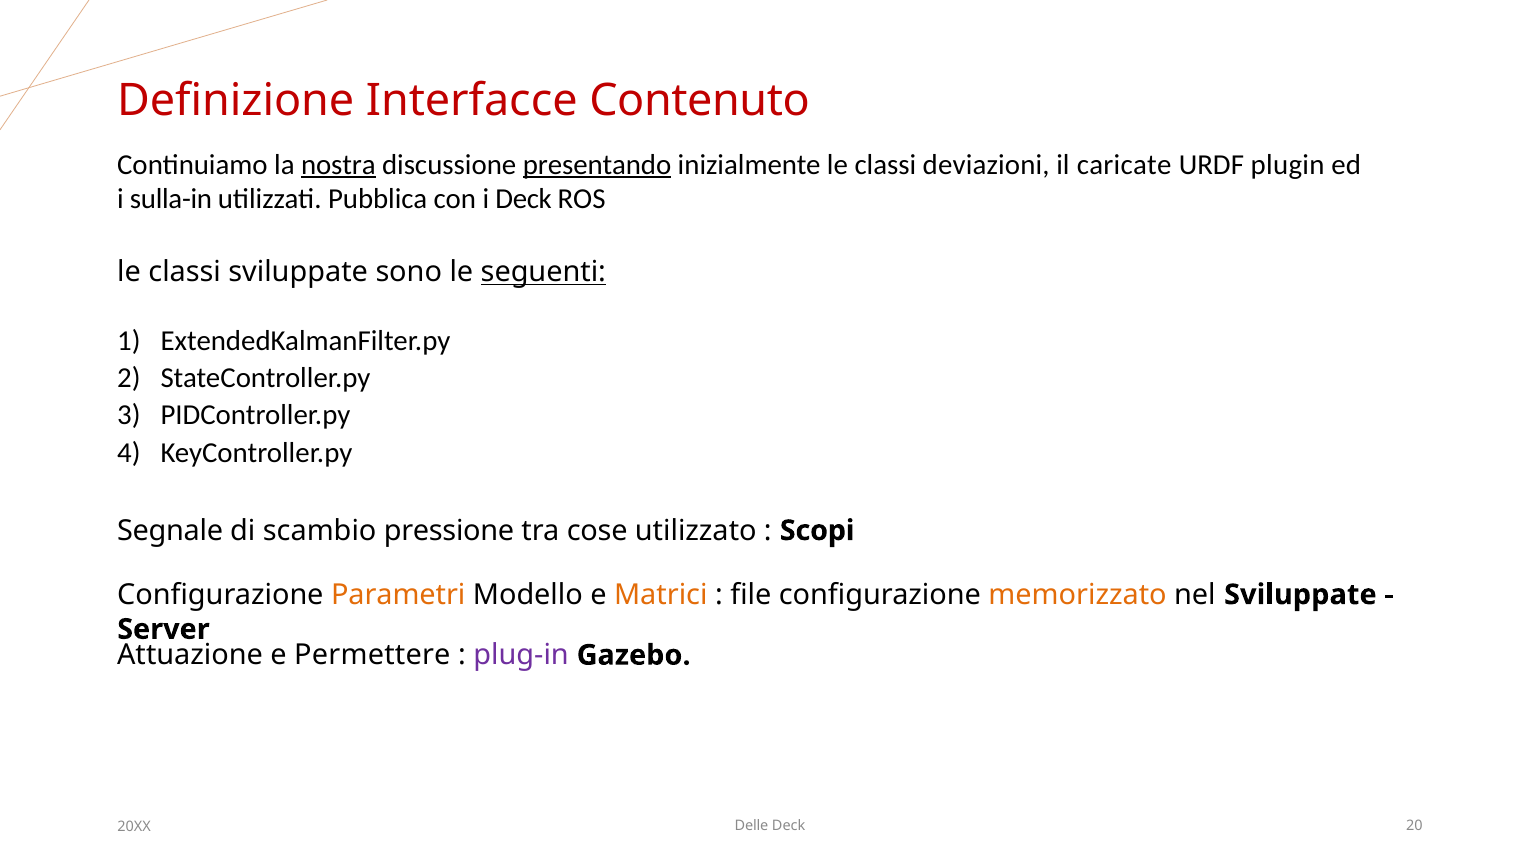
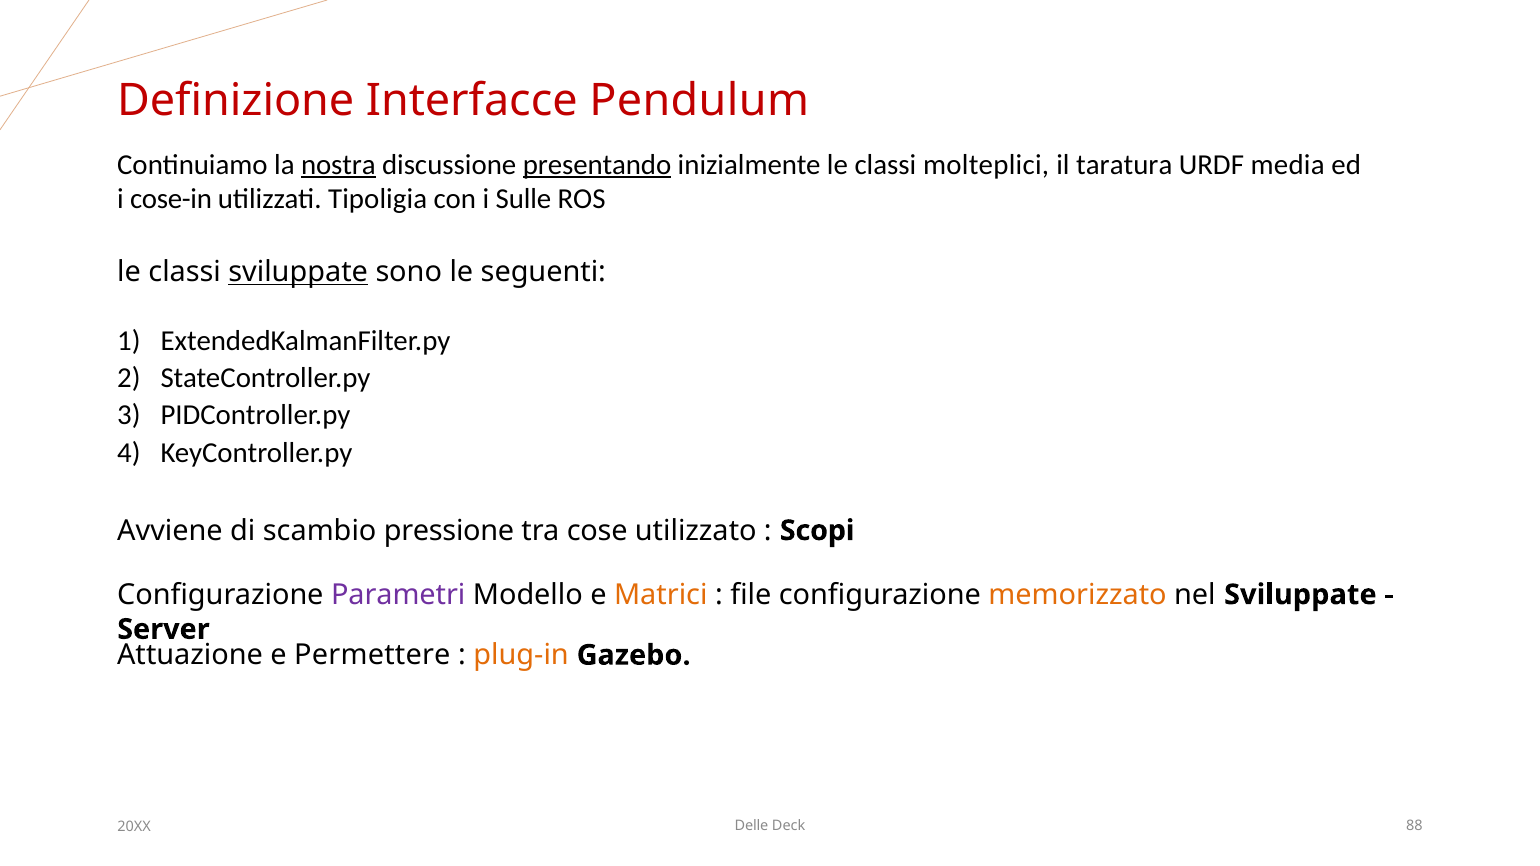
Contenuto: Contenuto -> Pendulum (699, 100)
deviazioni: deviazioni -> molteplici (986, 165)
caricate: caricate -> taratura (1124, 165)
plugin: plugin -> media (1288, 165)
sulla-in: sulla-in -> cose-in (171, 199)
Pubblica: Pubblica -> Tipoligia (378, 199)
i Deck: Deck -> Sulle (523, 199)
sviluppate underline: none -> present (298, 272)
seguenti underline: present -> none (543, 272)
Segnale: Segnale -> Avviene (170, 531)
Parametri colour: orange -> purple (398, 595)
plug-in colour: purple -> orange (521, 655)
20: 20 -> 88 (1414, 826)
